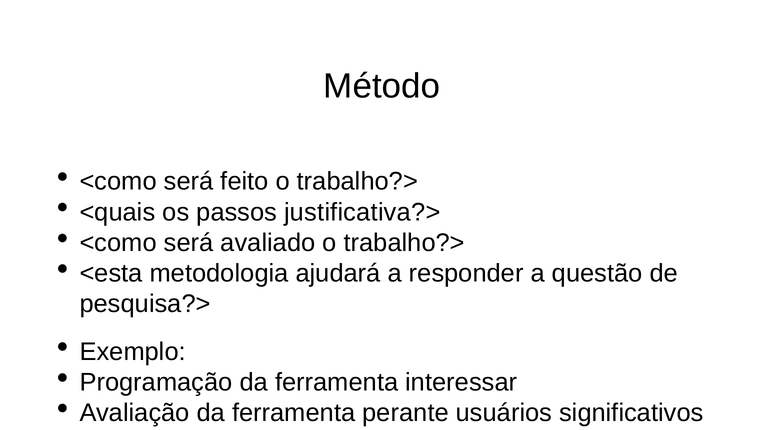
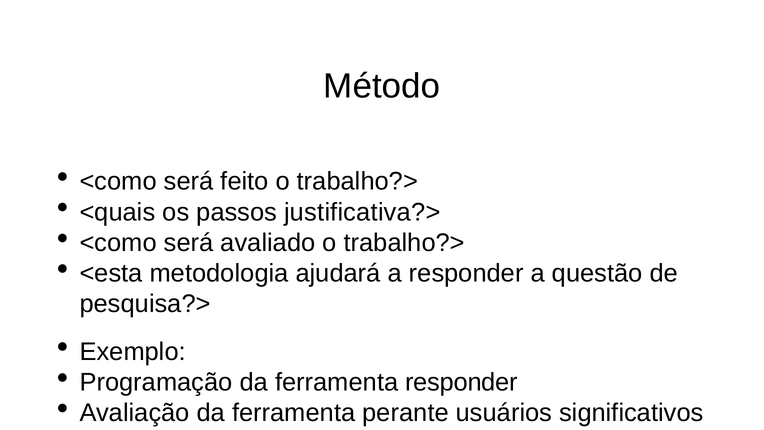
ferramenta interessar: interessar -> responder (461, 382)
